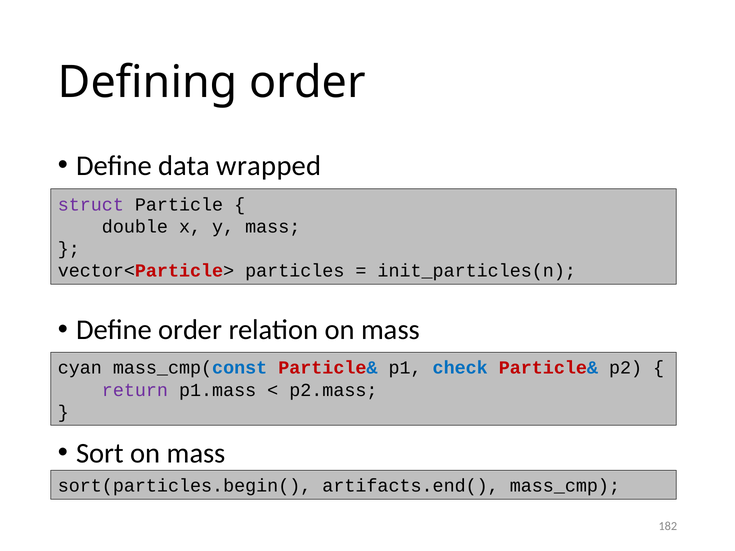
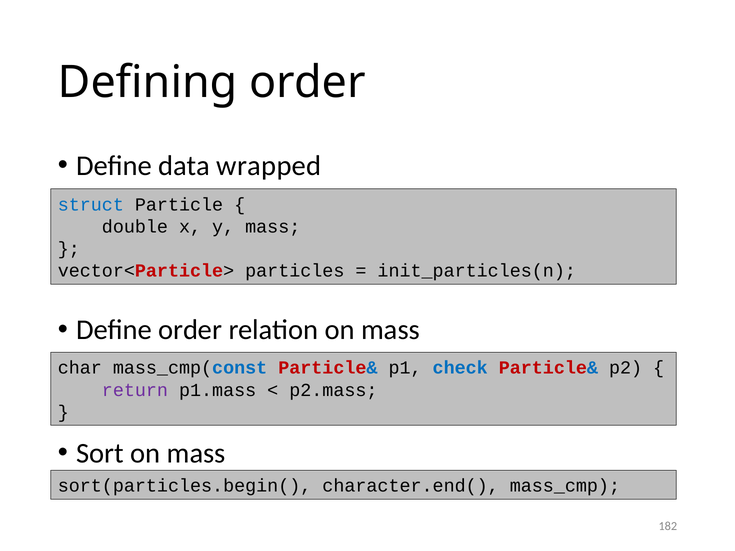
struct colour: purple -> blue (91, 205)
cyan: cyan -> char (80, 368)
artifacts.end(: artifacts.end( -> character.end( (411, 486)
